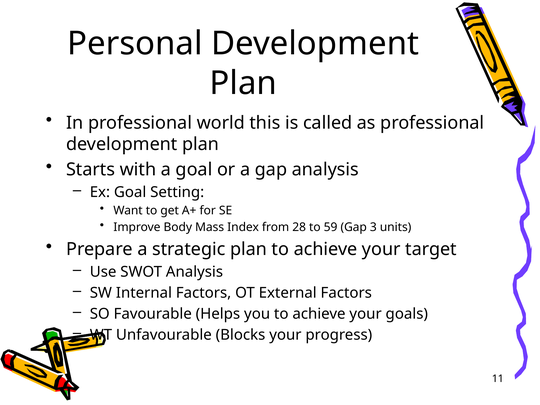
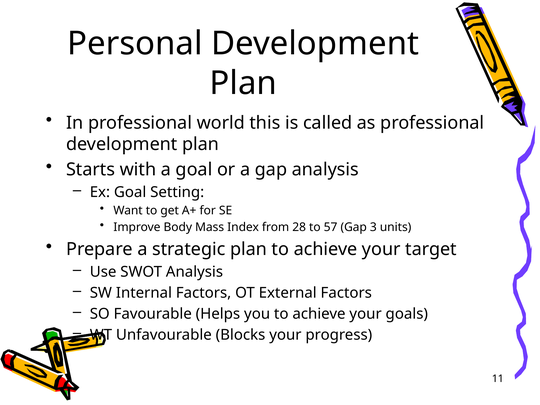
59: 59 -> 57 (331, 227)
